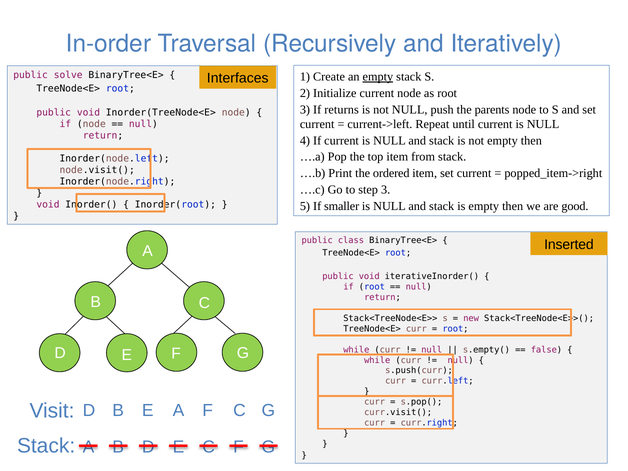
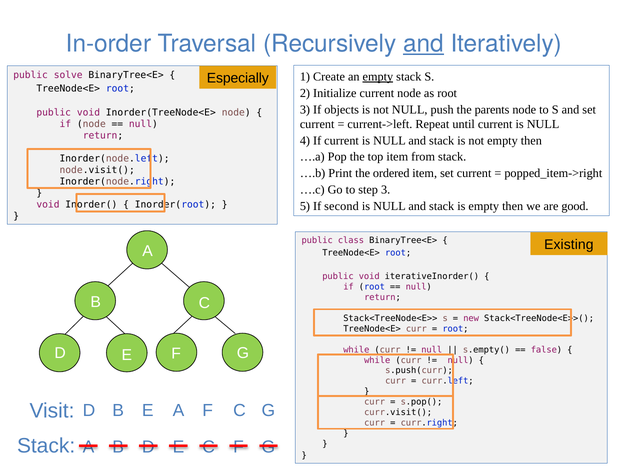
and underline: none -> present (424, 44)
Interfaces: Interfaces -> Especially (238, 78)
returns: returns -> objects (342, 110)
smaller: smaller -> second (341, 206)
Inserted: Inserted -> Existing (569, 245)
